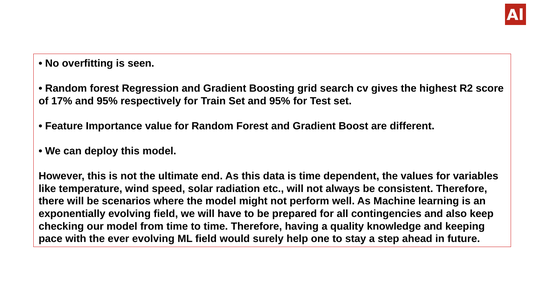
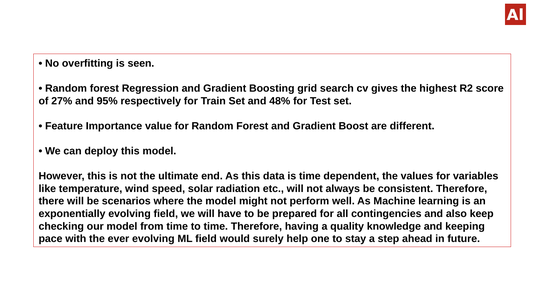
17%: 17% -> 27% (62, 101)
Set and 95%: 95% -> 48% (280, 101)
